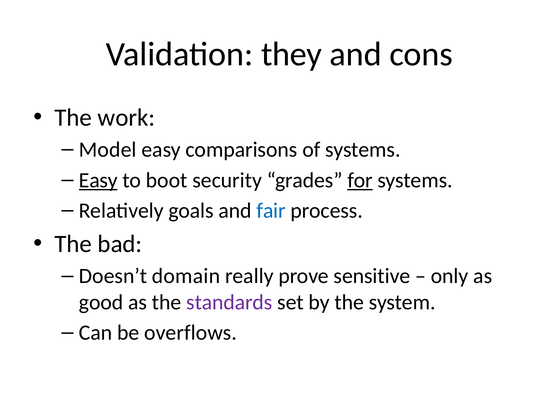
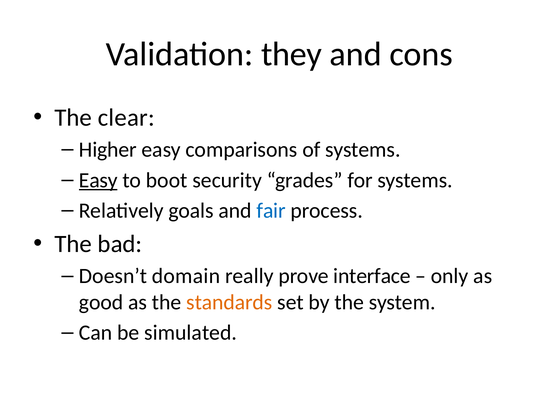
work: work -> clear (126, 117)
Model: Model -> Higher (108, 149)
for underline: present -> none (360, 180)
sensitive: sensitive -> interface (372, 276)
standards colour: purple -> orange (229, 302)
overflows: overflows -> simulated (191, 332)
